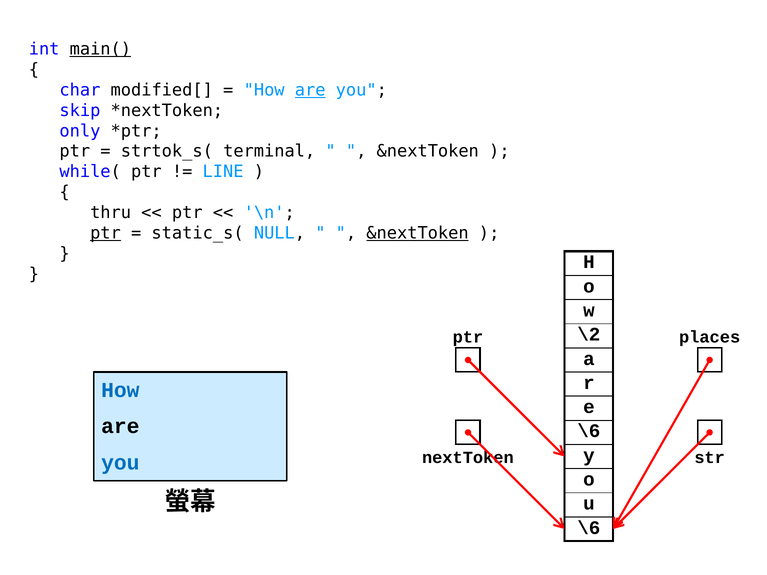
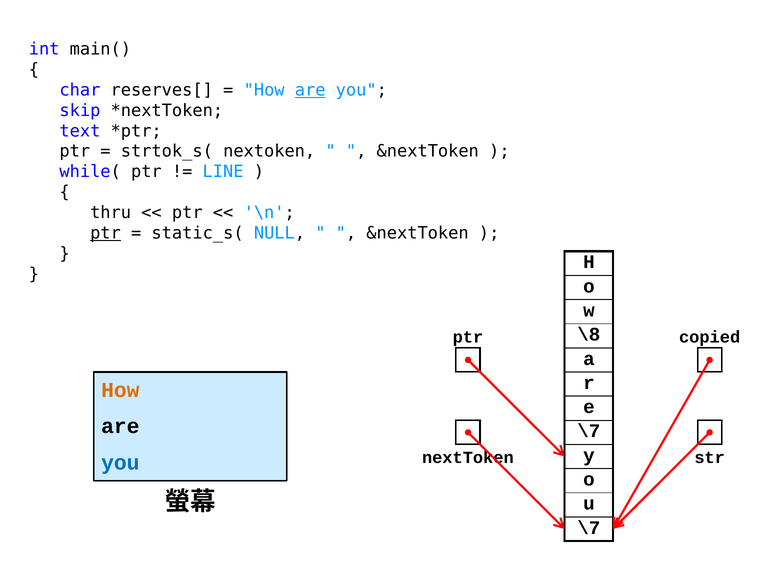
main( underline: present -> none (100, 49)
modified[: modified[ -> reserves[ (162, 90)
only: only -> text (80, 131)
terminal: terminal -> nextoken (269, 151)
&nextToken underline: present -> none (418, 233)
\2: \2 -> \8 (589, 335)
places: places -> copied (710, 337)
How colour: blue -> orange (120, 390)
\6: \6 -> \7 (589, 431)
\6: \6 -> \7 (589, 528)
